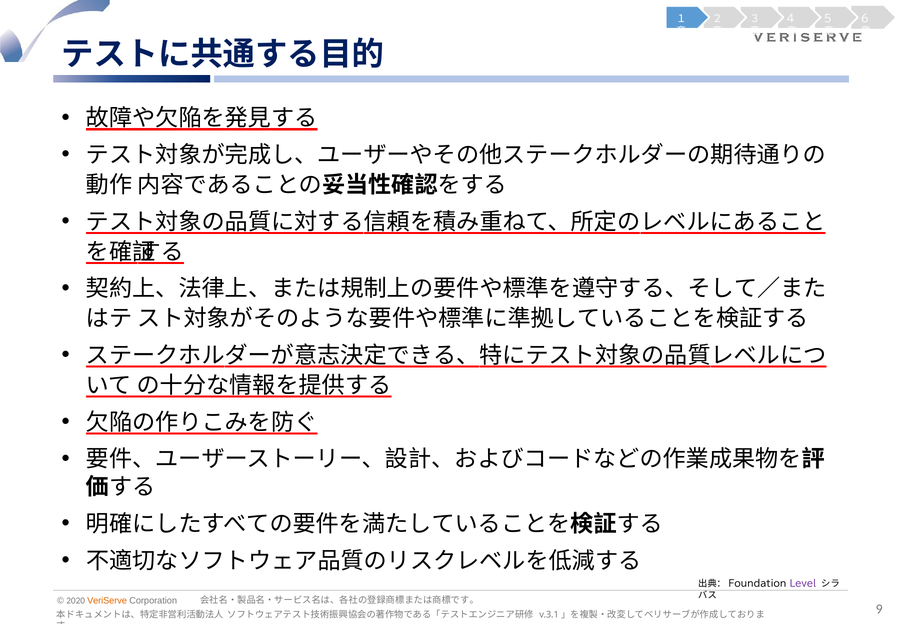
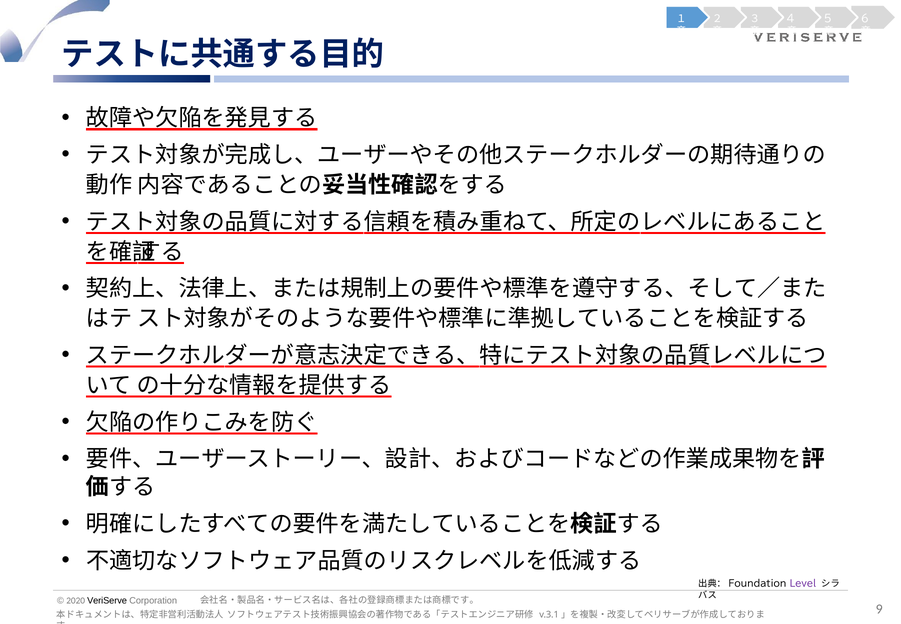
VeriServe colour: orange -> black (107, 600)
